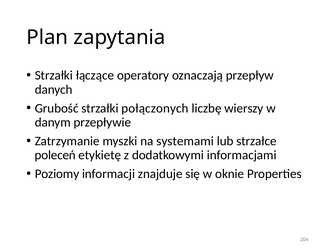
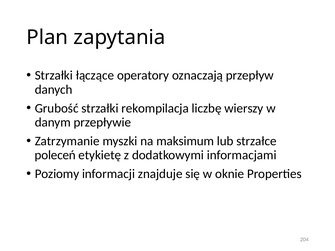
połączonych: połączonych -> rekompilacja (155, 108)
systemami: systemami -> maksimum (185, 141)
